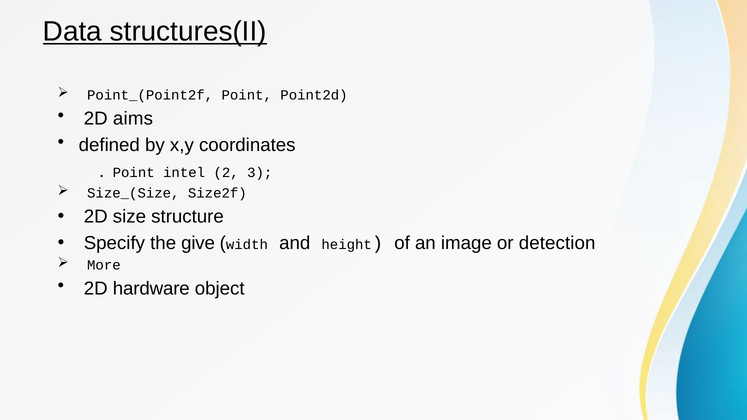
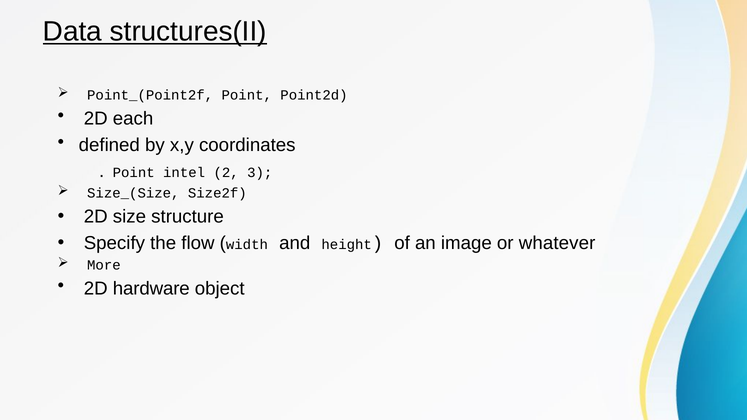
aims: aims -> each (133, 119)
give: give -> flow (198, 243)
detection: detection -> whatever (557, 243)
